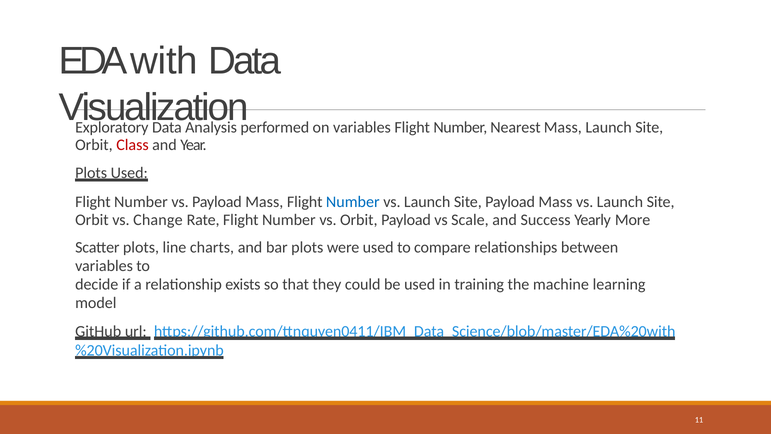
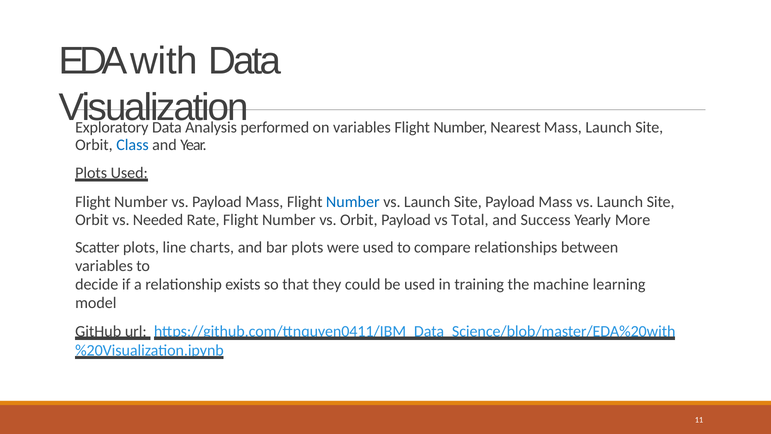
Class colour: red -> blue (132, 145)
Change: Change -> Needed (158, 220)
Scale: Scale -> Total (470, 220)
